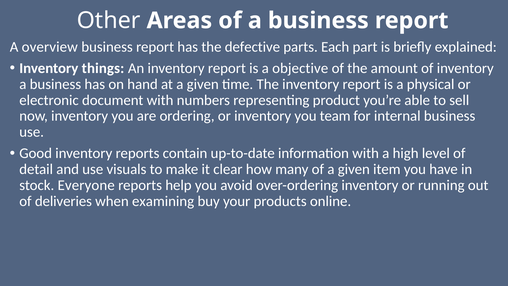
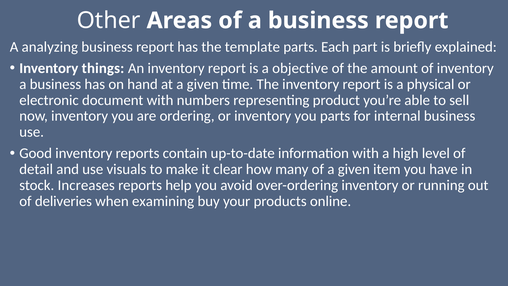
overview: overview -> analyzing (50, 47)
defective: defective -> template (252, 47)
you team: team -> parts (335, 116)
Everyone: Everyone -> Increases (86, 185)
